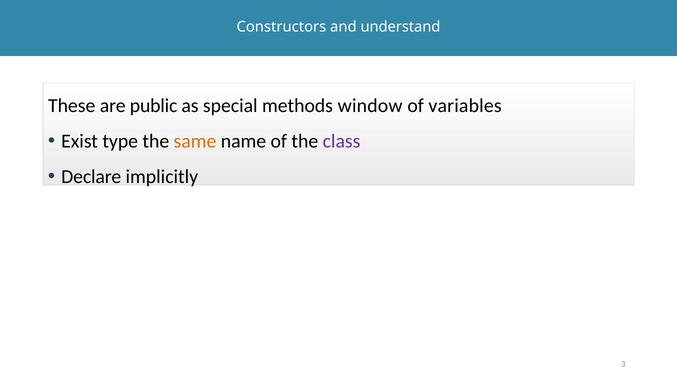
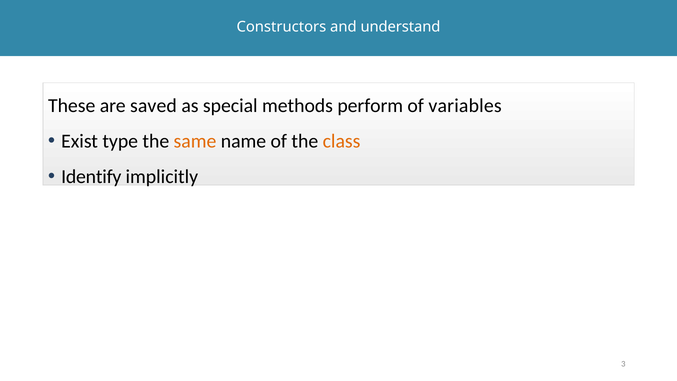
public: public -> saved (153, 106)
window: window -> perform (370, 106)
class colour: purple -> orange (342, 141)
Declare: Declare -> Identify (91, 177)
